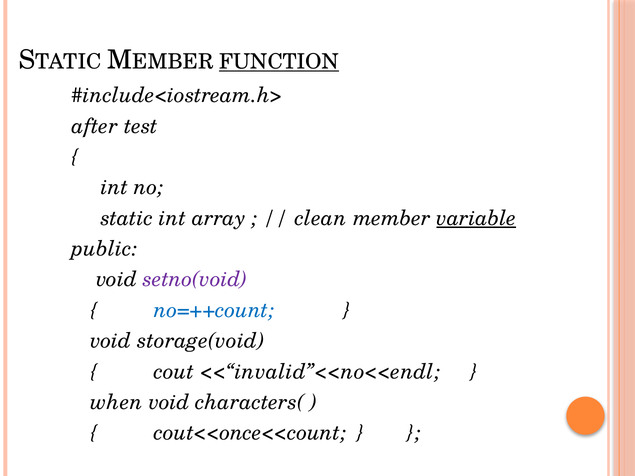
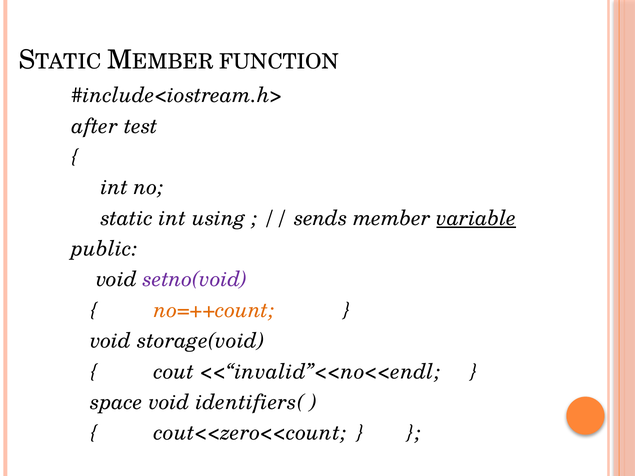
FUNCTION underline: present -> none (279, 62)
array: array -> using (219, 218)
clean: clean -> sends (321, 218)
no=++count colour: blue -> orange (214, 310)
when: when -> space (117, 402)
characters(: characters( -> identifiers( (250, 402)
cout<<once<<count: cout<<once<<count -> cout<<zero<<count (250, 433)
